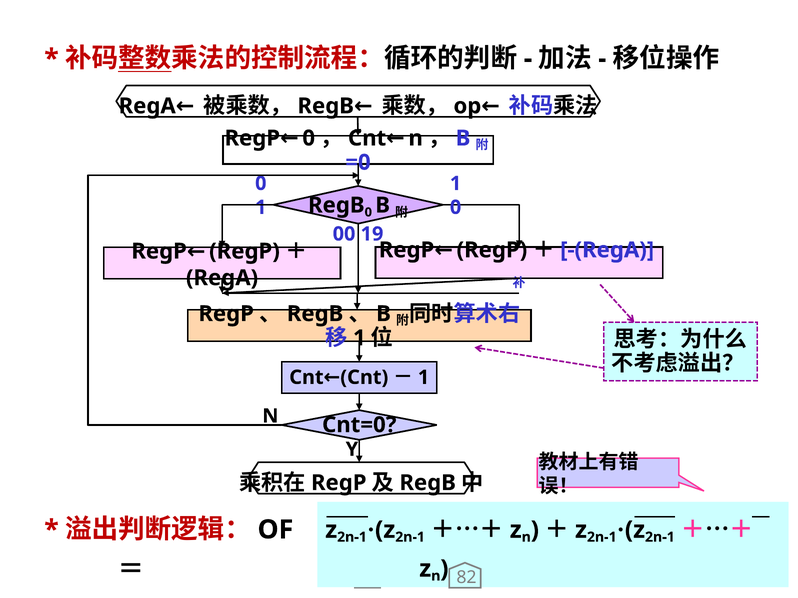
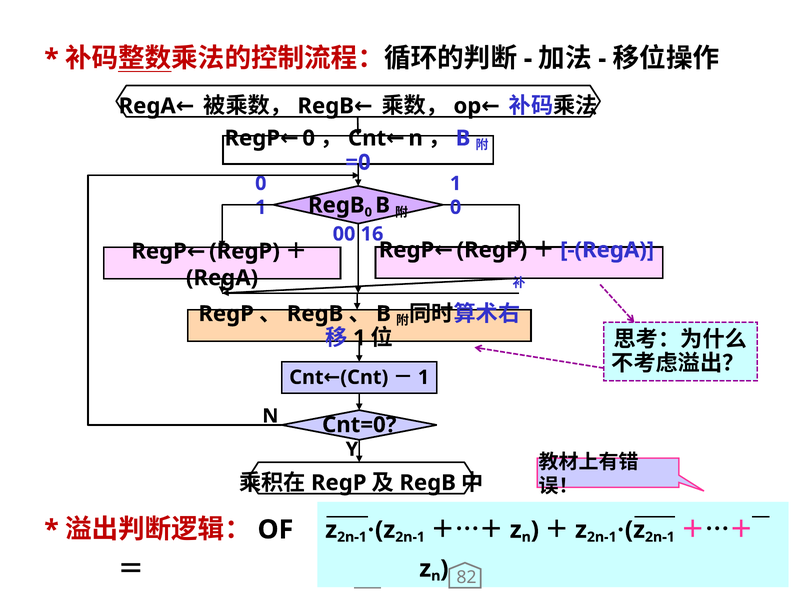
19: 19 -> 16 (372, 234)
